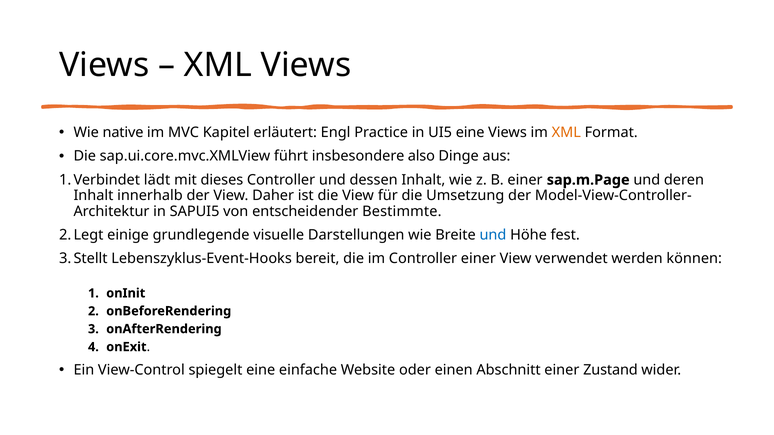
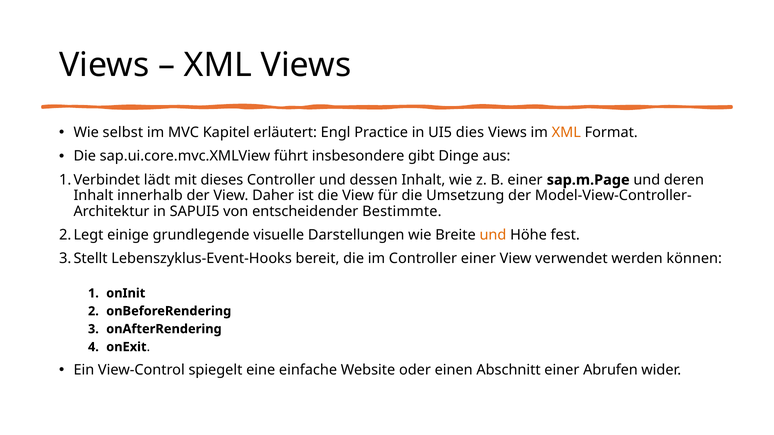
native: native -> selbst (123, 133)
UI5 eine: eine -> dies (470, 133)
also: also -> gibt (421, 156)
und colour: blue -> orange (493, 235)
Zustand: Zustand -> Abrufen (610, 370)
